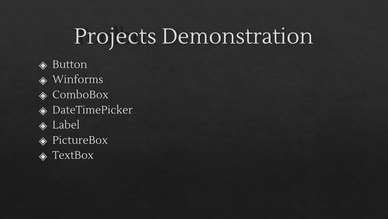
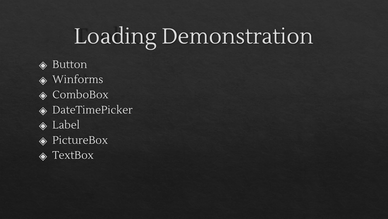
Projects: Projects -> Loading (115, 36)
